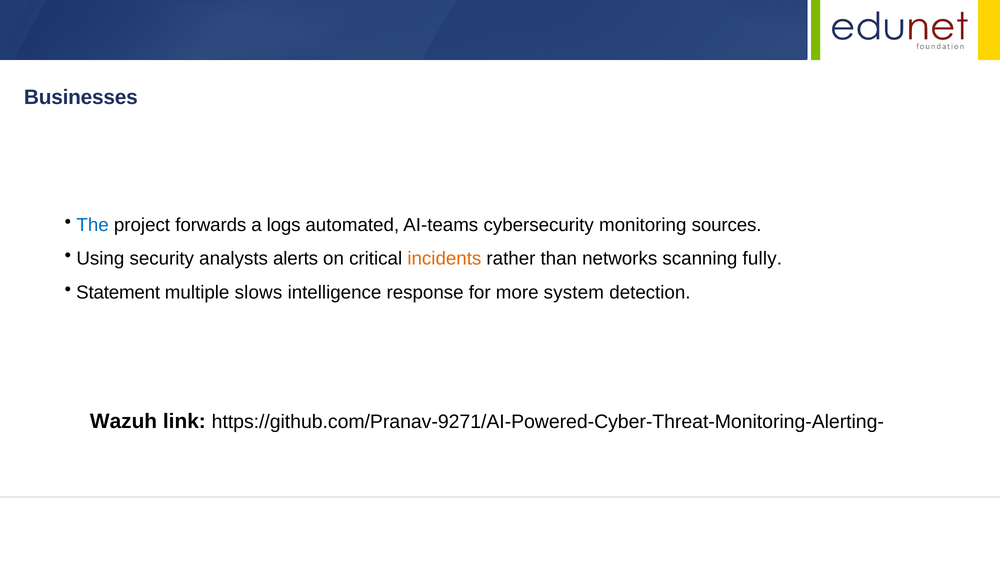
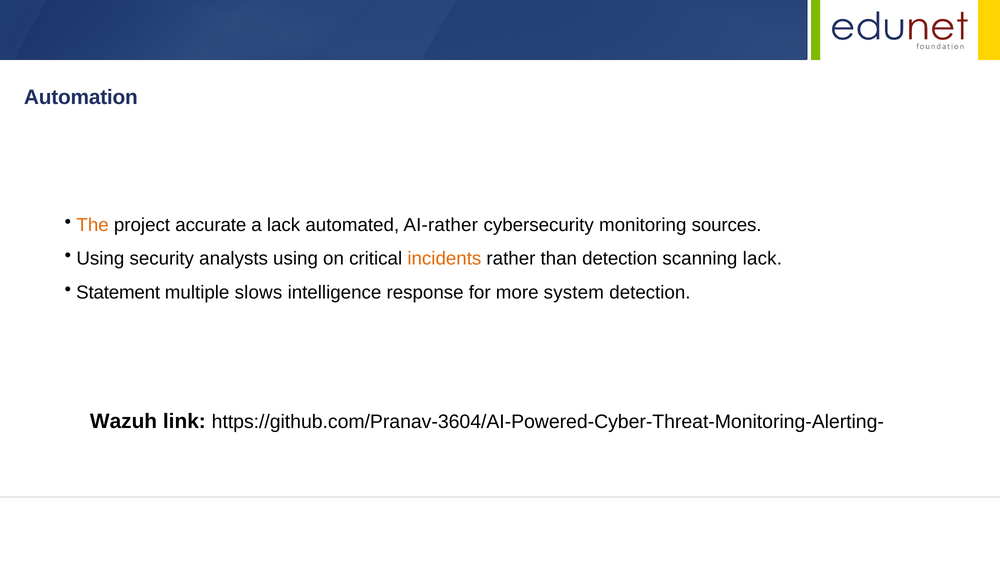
Businesses: Businesses -> Automation (81, 97)
The colour: blue -> orange (93, 225)
forwards: forwards -> accurate (211, 225)
a logs: logs -> lack (284, 225)
AI-teams: AI-teams -> AI-rather (441, 225)
analysts alerts: alerts -> using (296, 259)
than networks: networks -> detection (620, 259)
scanning fully: fully -> lack (762, 259)
https://github.com/Pranav-9271/AI-Powered-Cyber-Threat-Monitoring-Alerting-: https://github.com/Pranav-9271/AI-Powered-Cyber-Threat-Monitoring-Alerting- -> https://github.com/Pranav-3604/AI-Powered-Cyber-Threat-Monitoring-Alerting- (548, 421)
